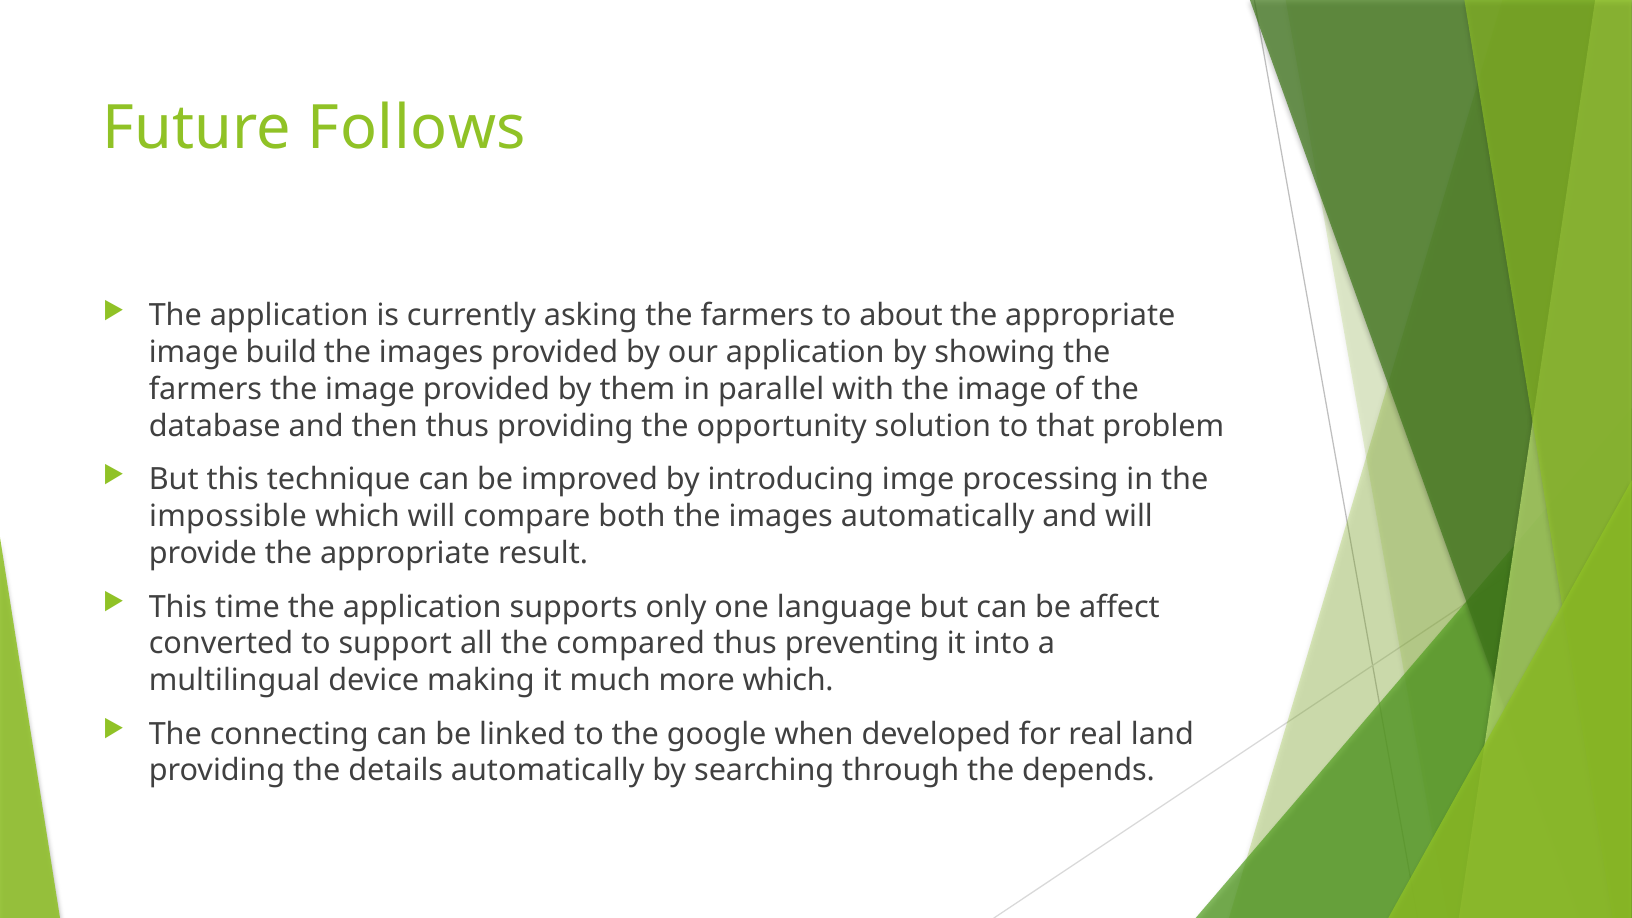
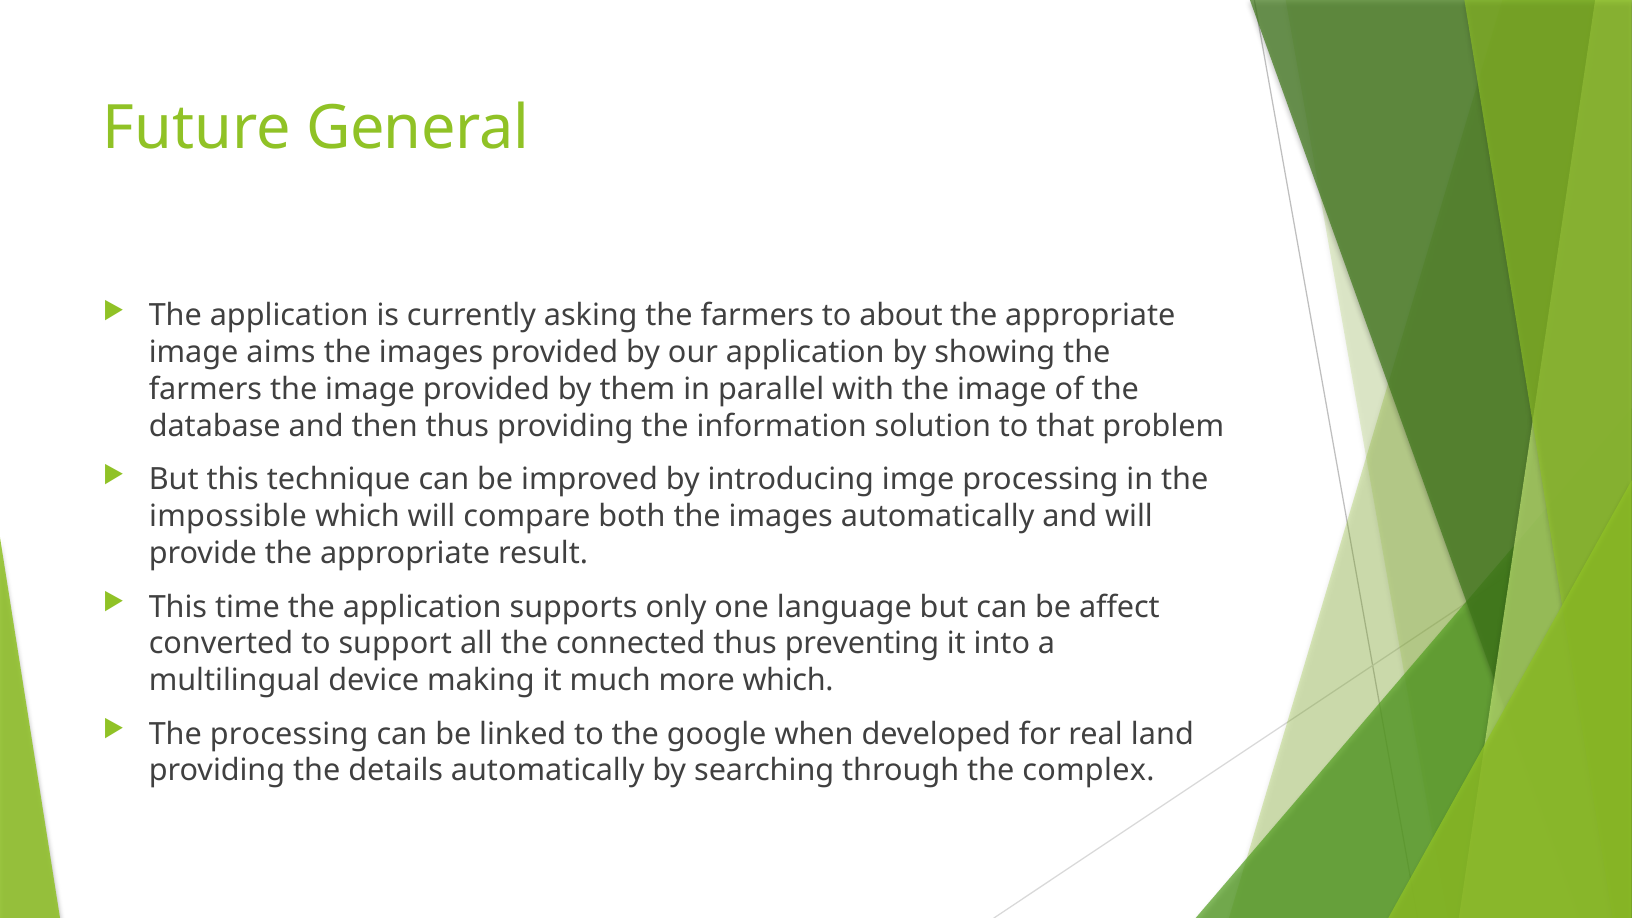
Follows: Follows -> General (418, 129)
build: build -> aims (281, 353)
opportunity: opportunity -> information (782, 426)
compared: compared -> connected (631, 644)
The connecting: connecting -> processing (289, 734)
depends: depends -> complex (1088, 771)
